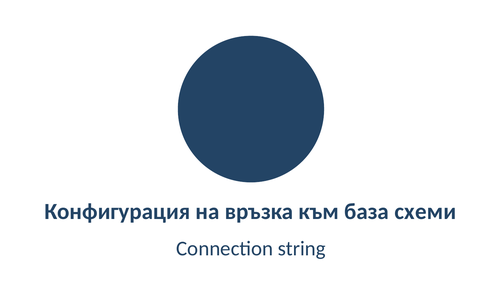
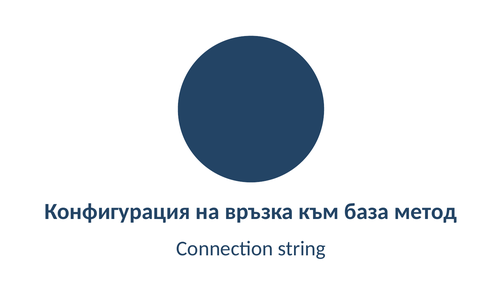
схеми: схеми -> метод (425, 211)
